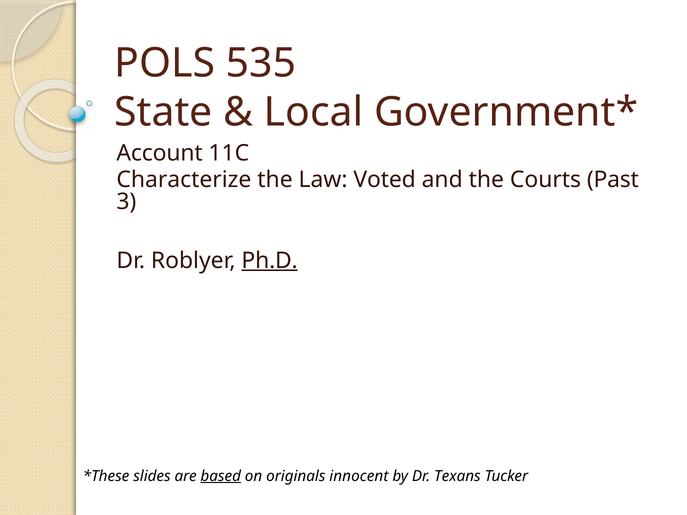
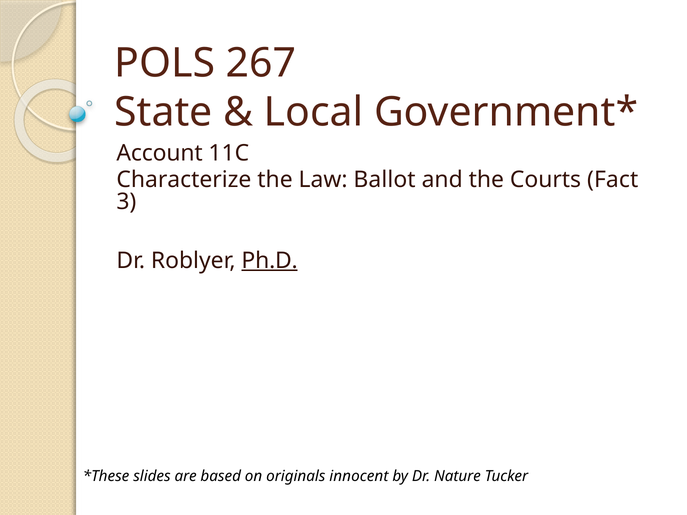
535: 535 -> 267 (261, 63)
Voted: Voted -> Ballot (385, 180)
Past: Past -> Fact (613, 180)
based underline: present -> none (221, 476)
Texans: Texans -> Nature (457, 476)
